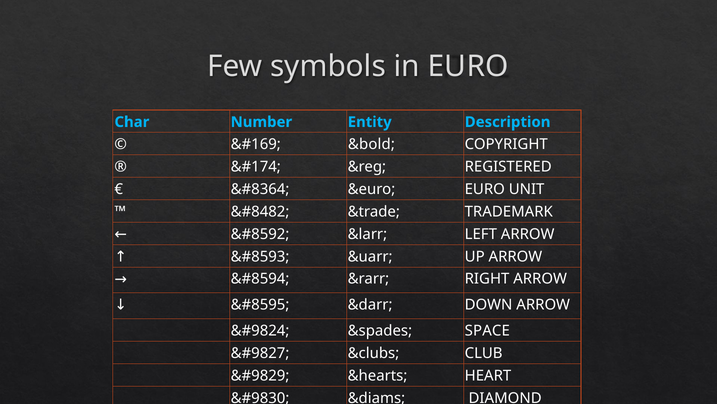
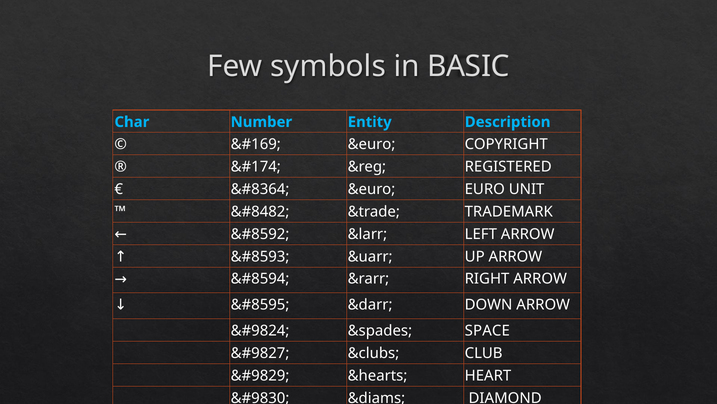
in EURO: EURO -> BASIC (468, 66)
&bold: &bold -> &euro (372, 144)
